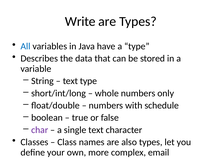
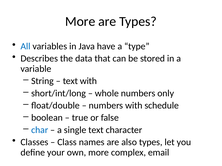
Write: Write -> More (80, 21)
text type: type -> with (88, 81)
char colour: purple -> blue (40, 130)
